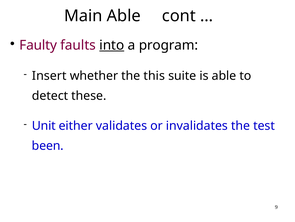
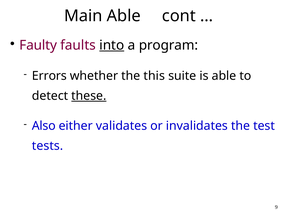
Insert: Insert -> Errors (49, 76)
these underline: none -> present (89, 96)
Unit: Unit -> Also (44, 126)
been: been -> tests (48, 145)
